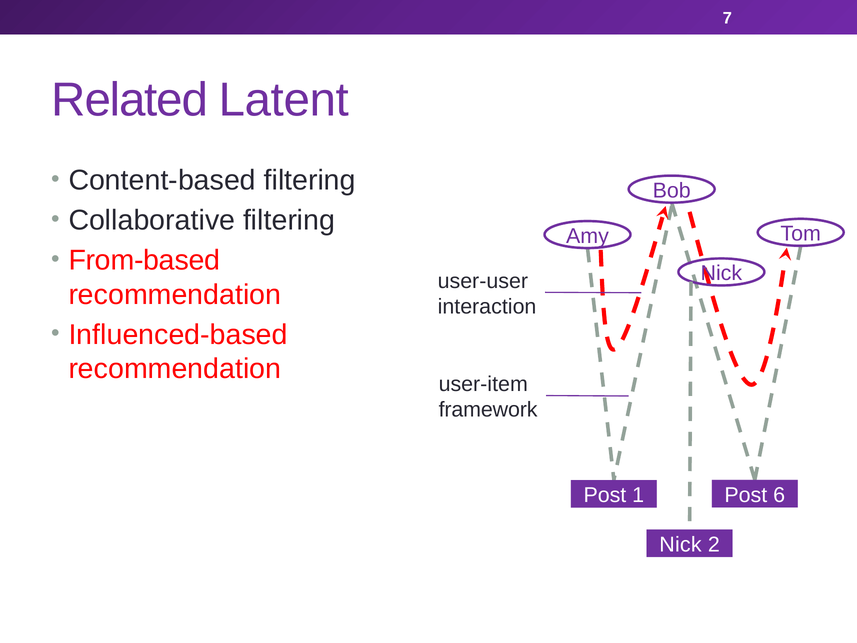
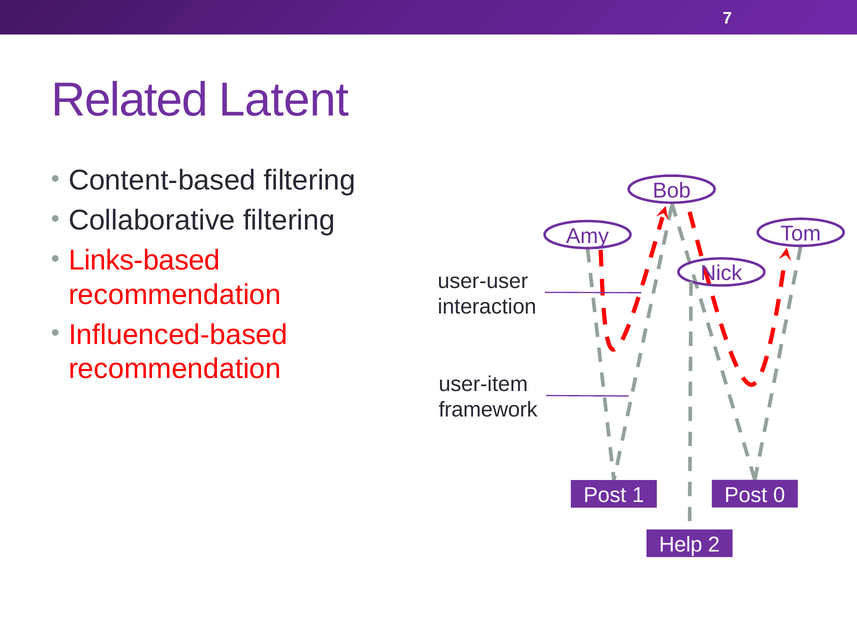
From-based: From-based -> Links-based (144, 260)
6: 6 -> 0 (779, 495)
Nick: Nick -> Help (681, 545)
